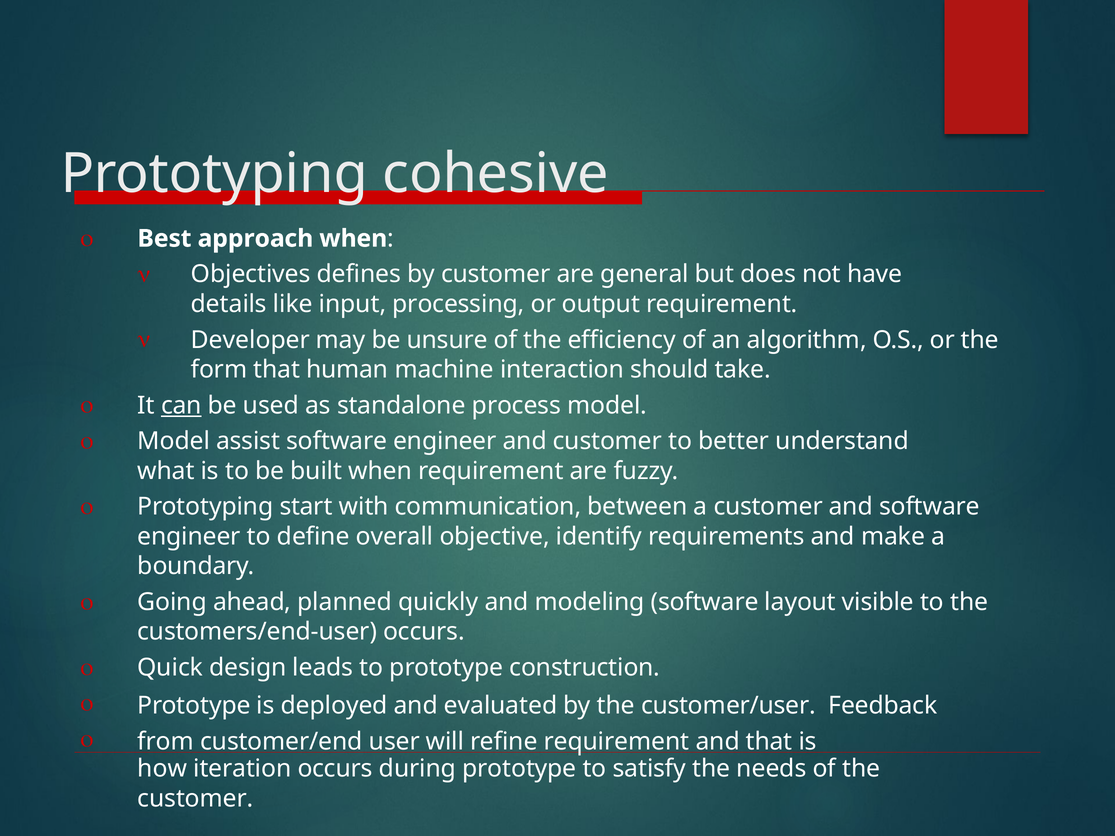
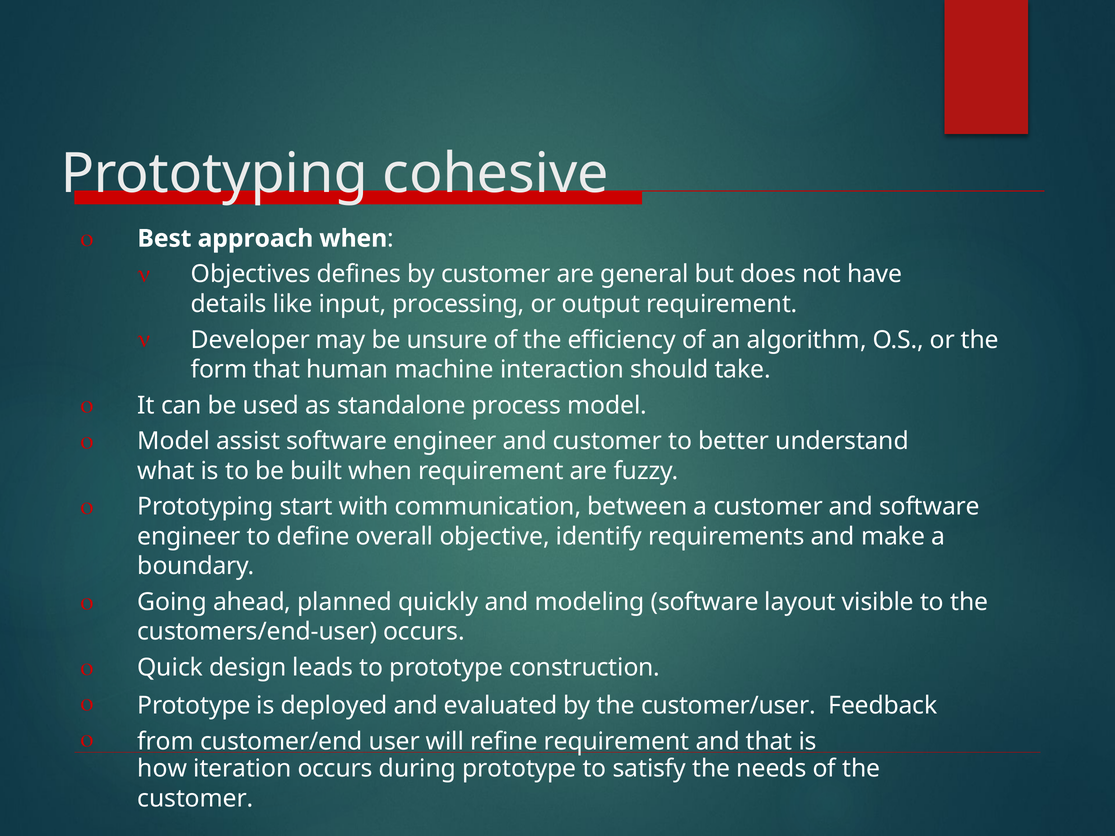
can underline: present -> none (181, 406)
